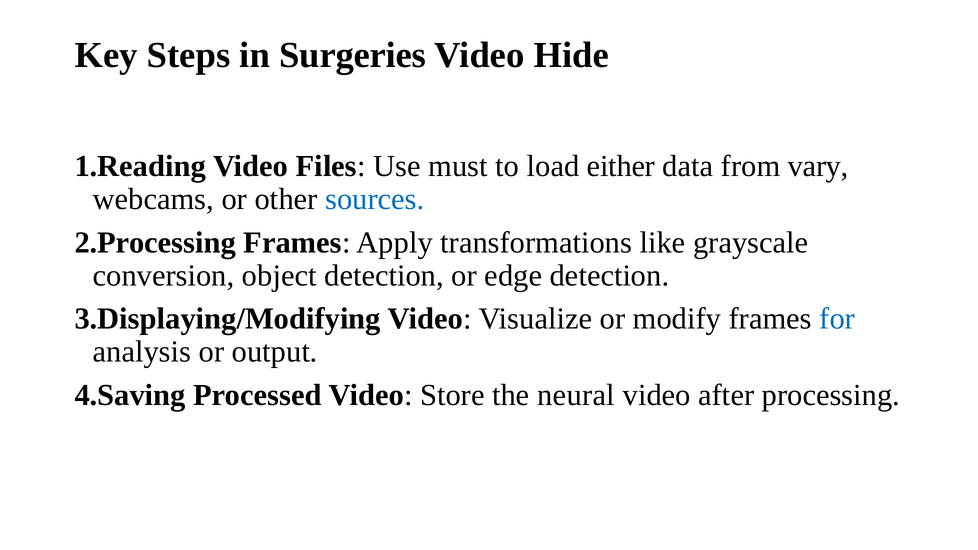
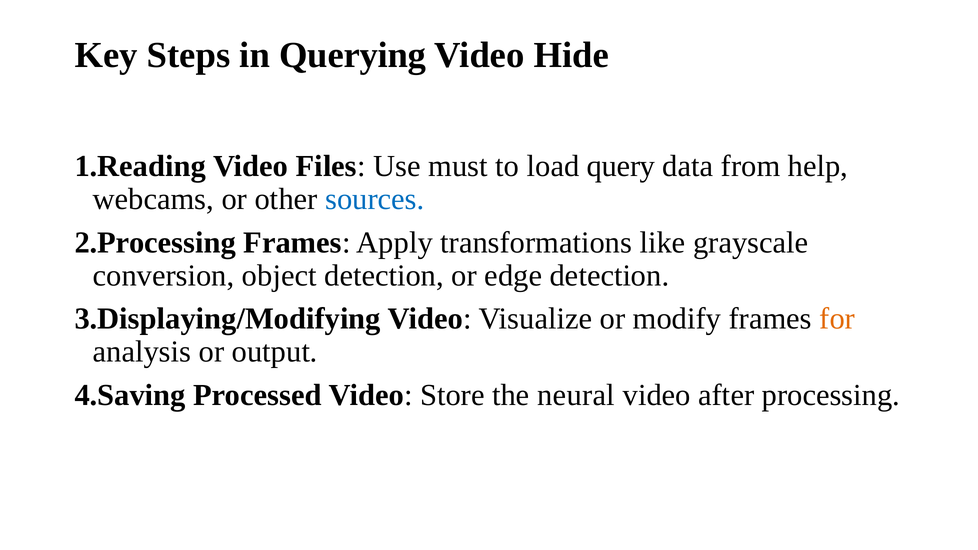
Surgeries: Surgeries -> Querying (353, 55)
either: either -> query (621, 166)
vary: vary -> help (818, 166)
for colour: blue -> orange (837, 319)
